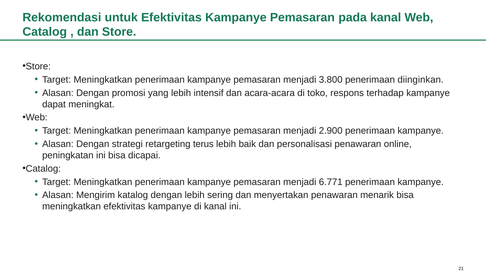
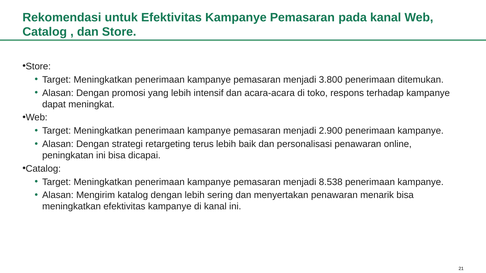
diinginkan: diinginkan -> ditemukan (421, 80)
6.771: 6.771 -> 8.538 (331, 182)
